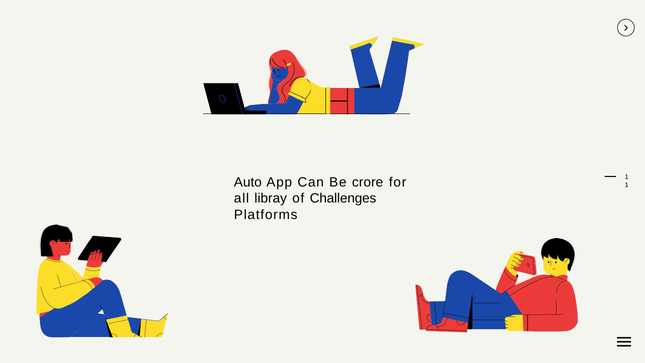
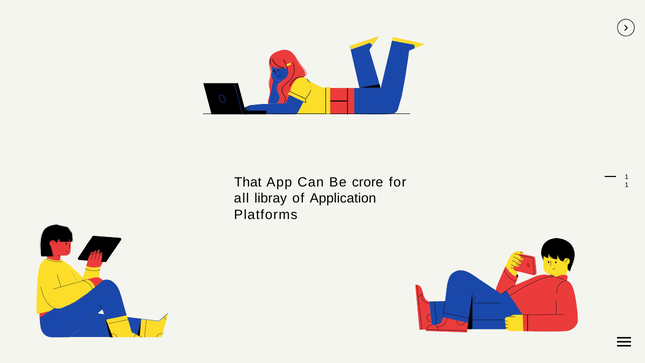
Auto: Auto -> That (248, 182)
Challenges: Challenges -> Application (343, 198)
